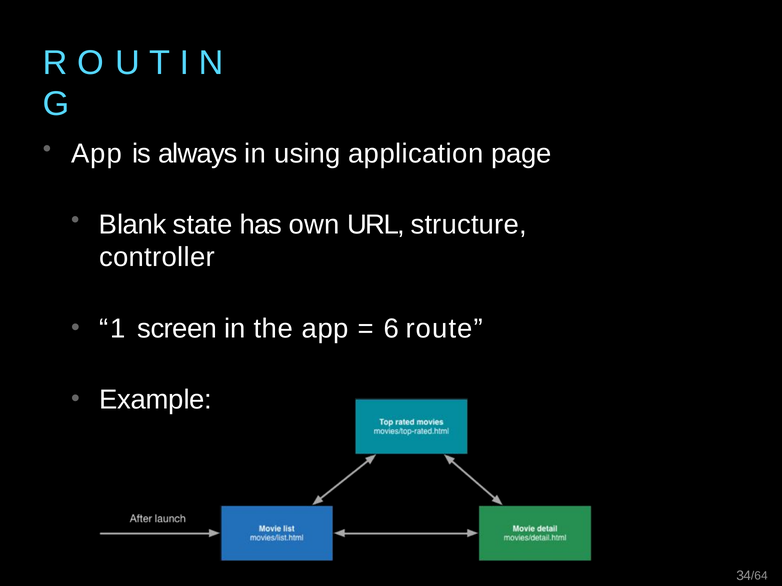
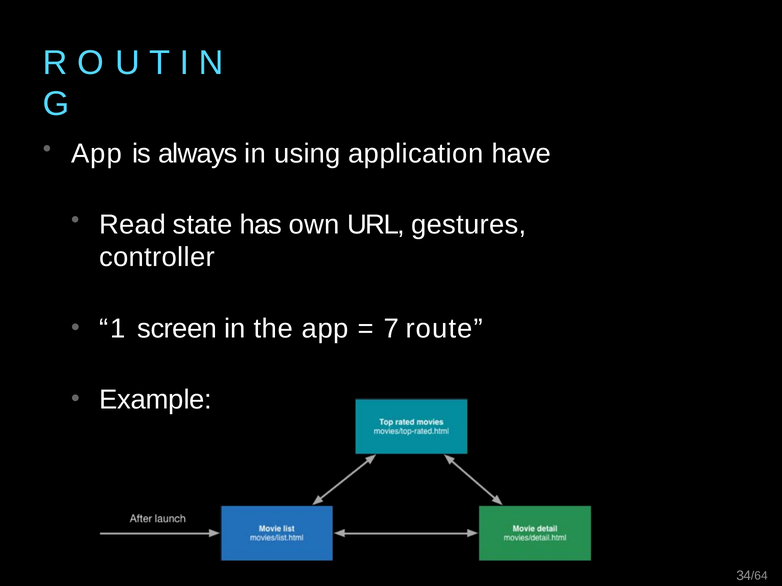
page: page -> have (521, 154)
Blank: Blank -> Read (133, 225)
structure: structure -> gestures (469, 225)
6: 6 -> 7 (391, 329)
